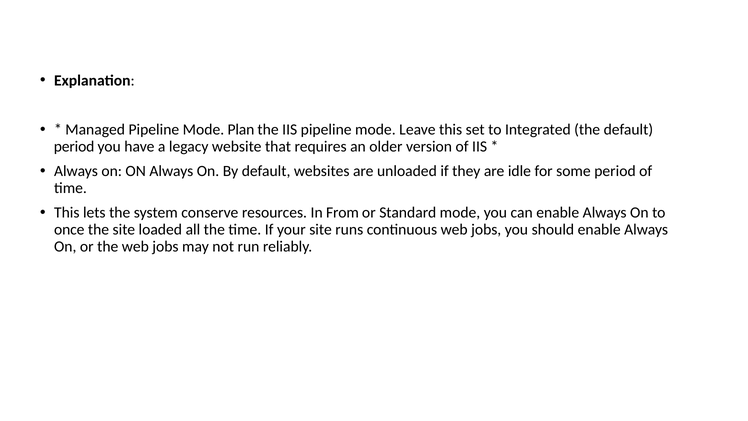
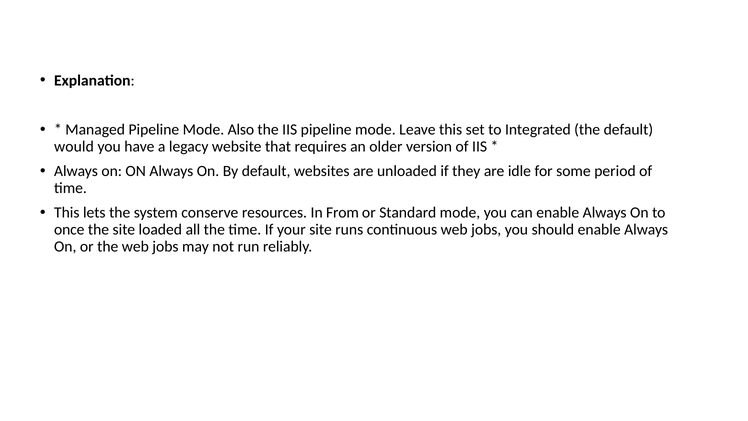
Plan: Plan -> Also (241, 130)
period: period -> would (74, 146)
